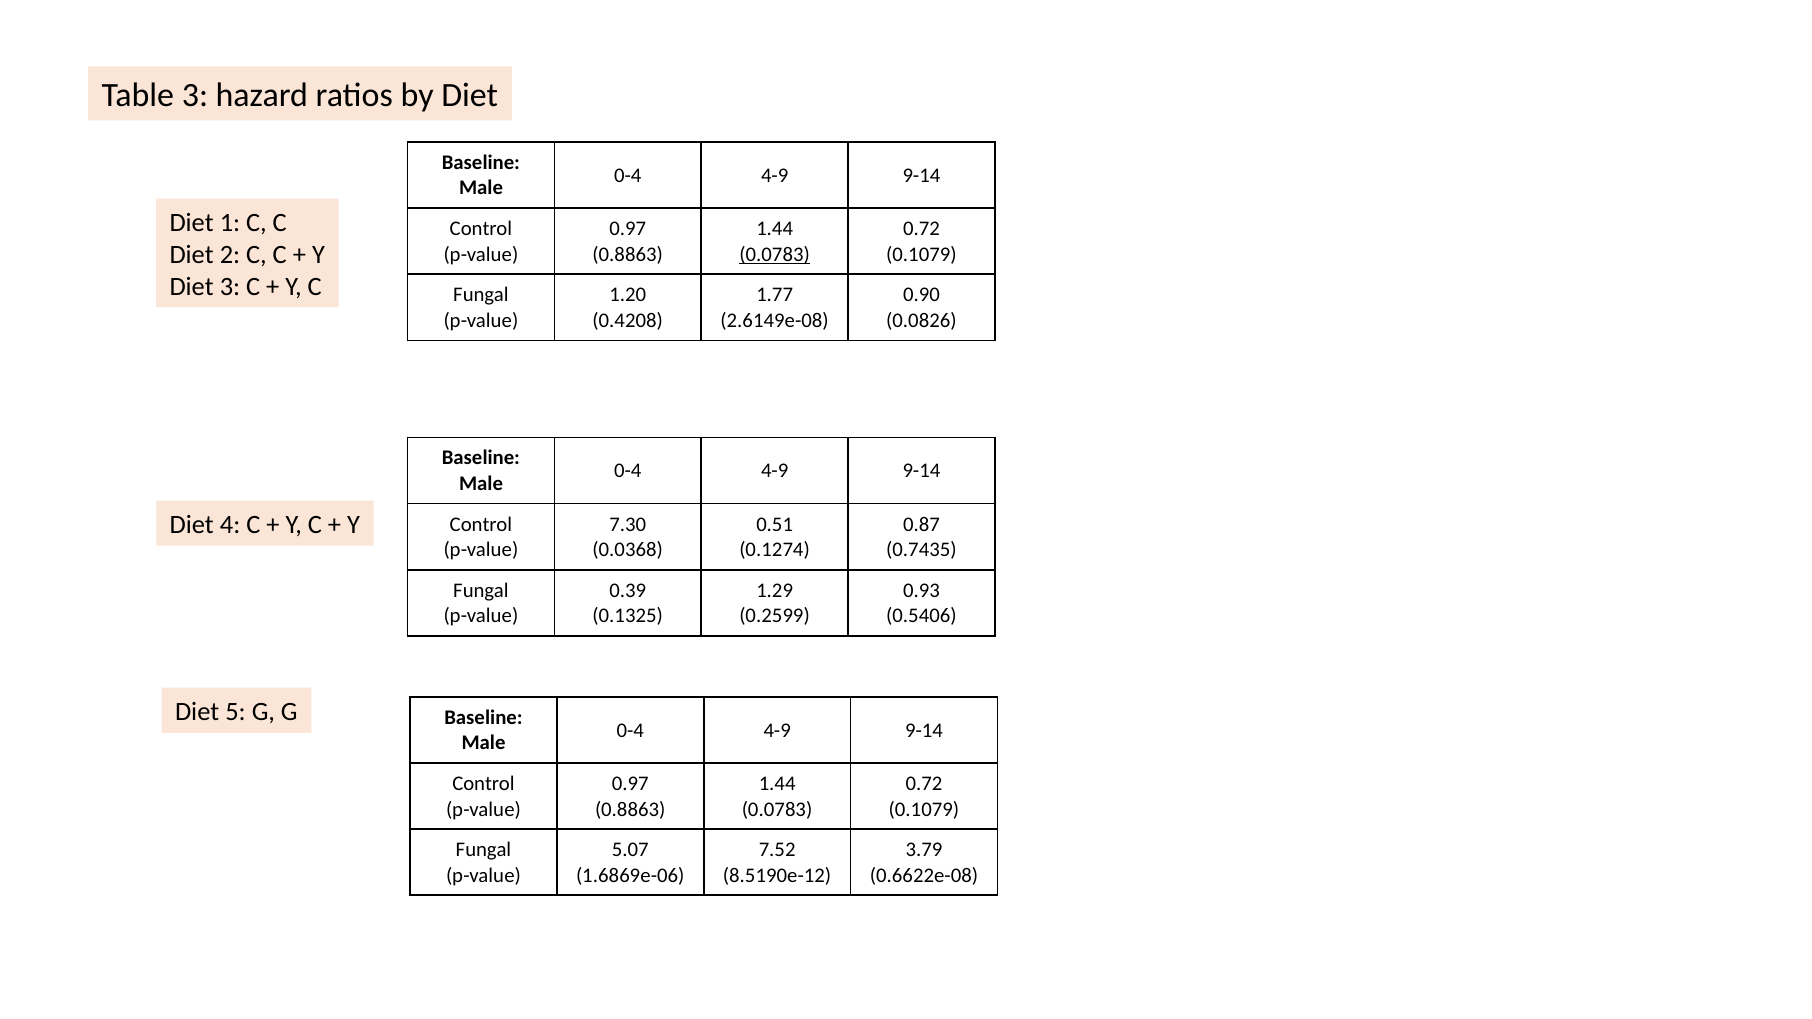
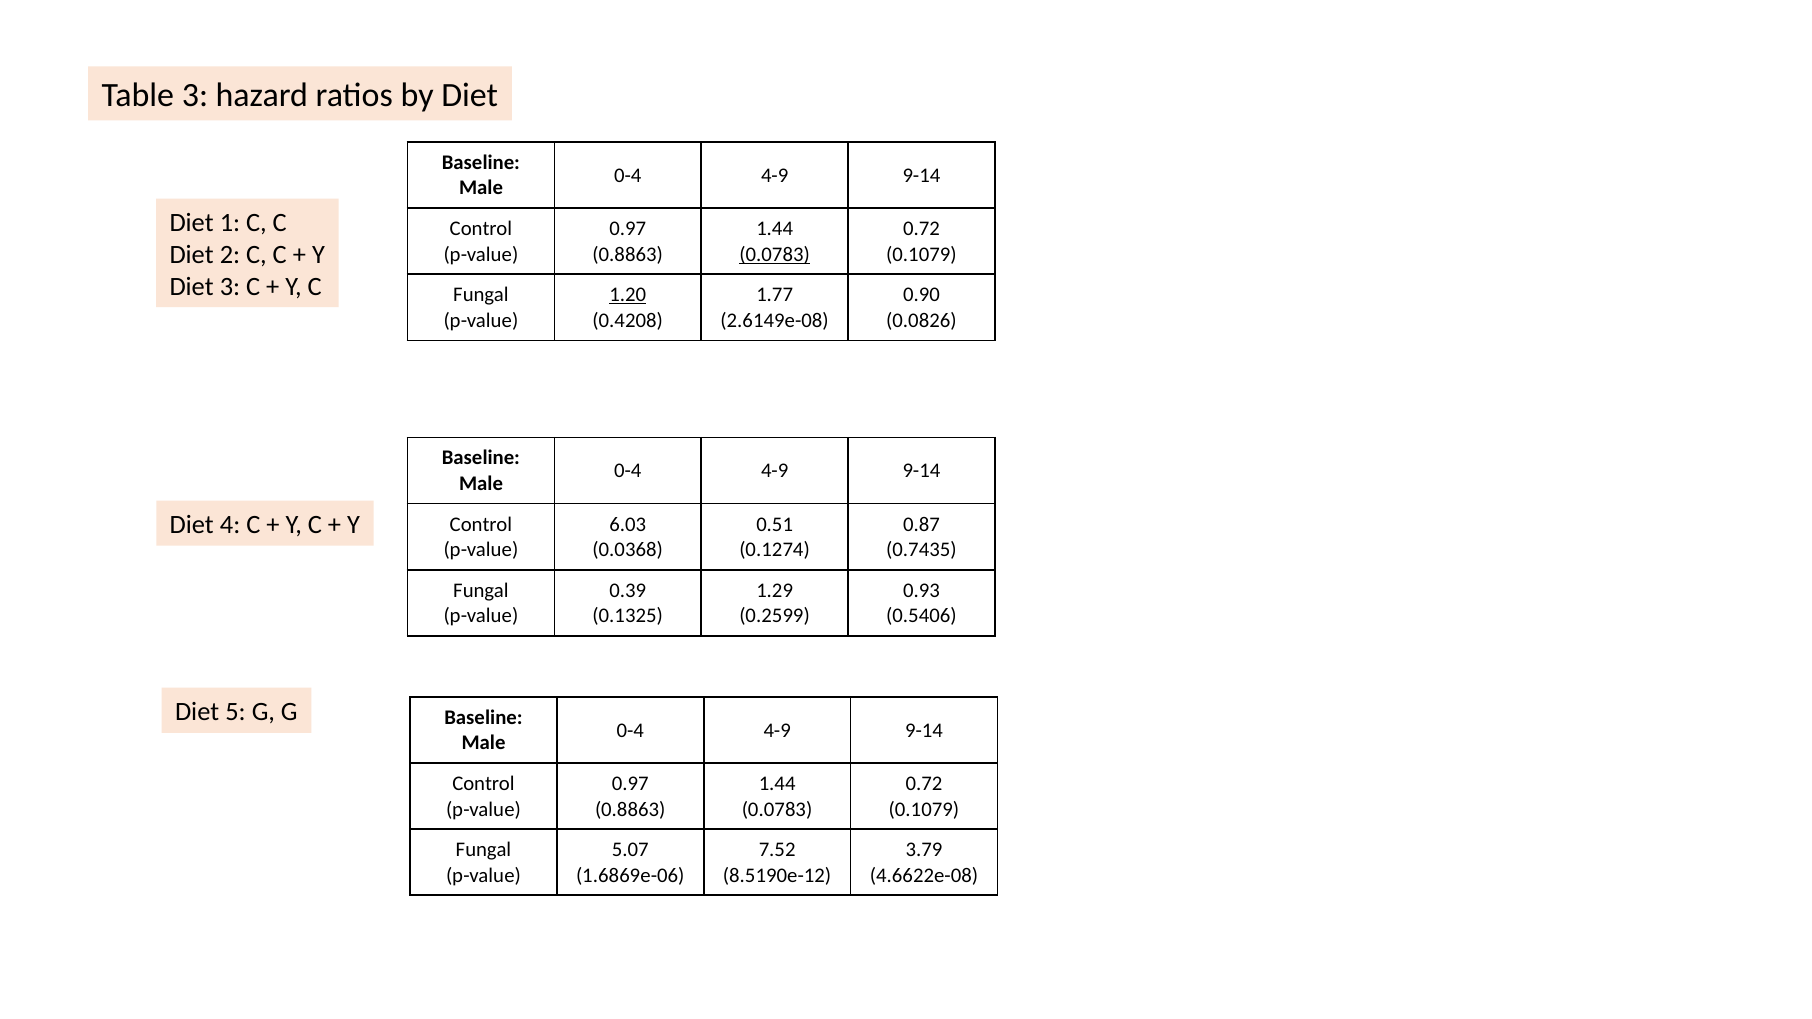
1.20 underline: none -> present (628, 295)
7.30: 7.30 -> 6.03 (628, 524)
0.6622e-08: 0.6622e-08 -> 4.6622e-08 (924, 875)
